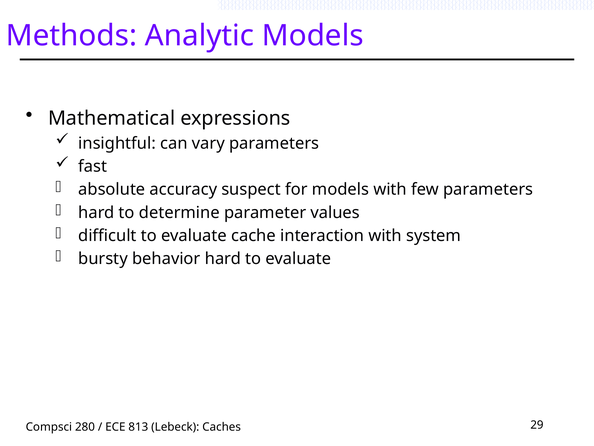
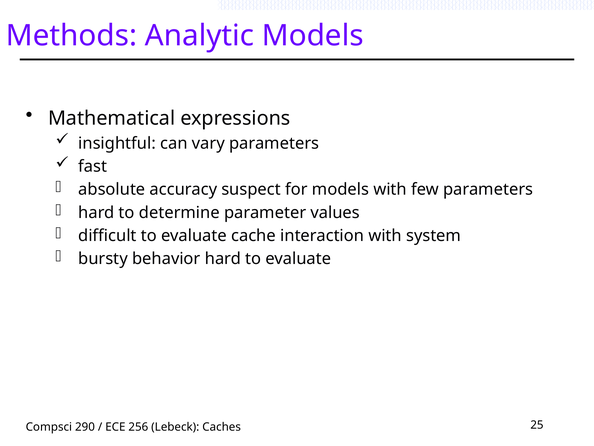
280: 280 -> 290 (85, 426)
813: 813 -> 256 (138, 426)
29: 29 -> 25 (537, 425)
